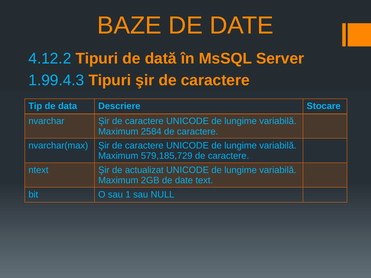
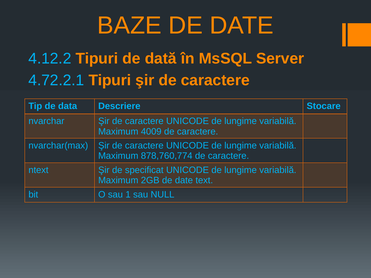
1.99.4.3: 1.99.4.3 -> 4.72.2.1 (56, 80)
2584: 2584 -> 4009 (151, 132)
579,185,729: 579,185,729 -> 878,760,774 (167, 156)
actualizat: actualizat -> specificat (144, 170)
